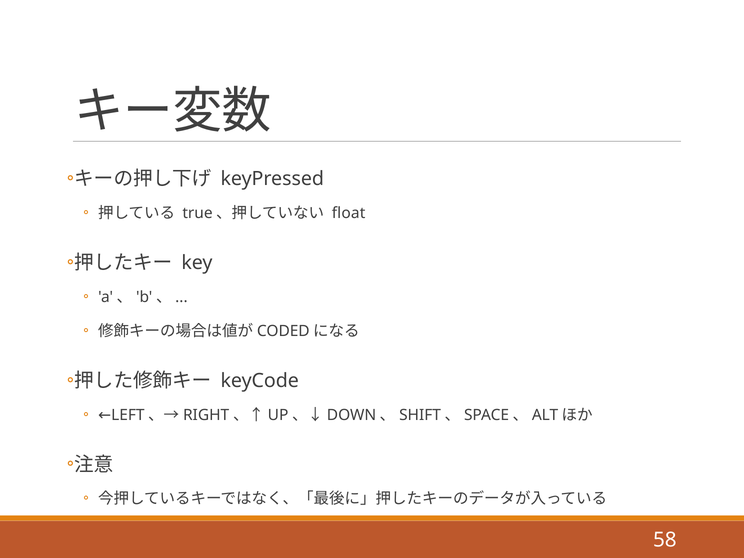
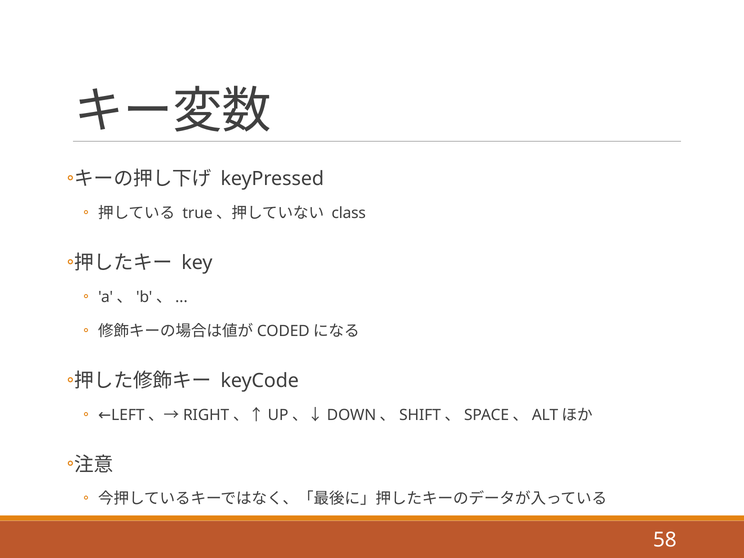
float: float -> class (349, 213)
